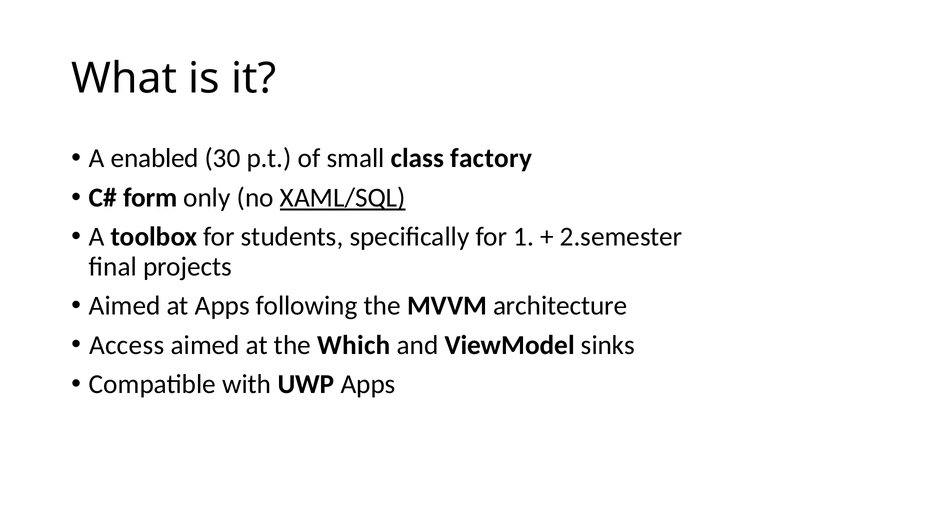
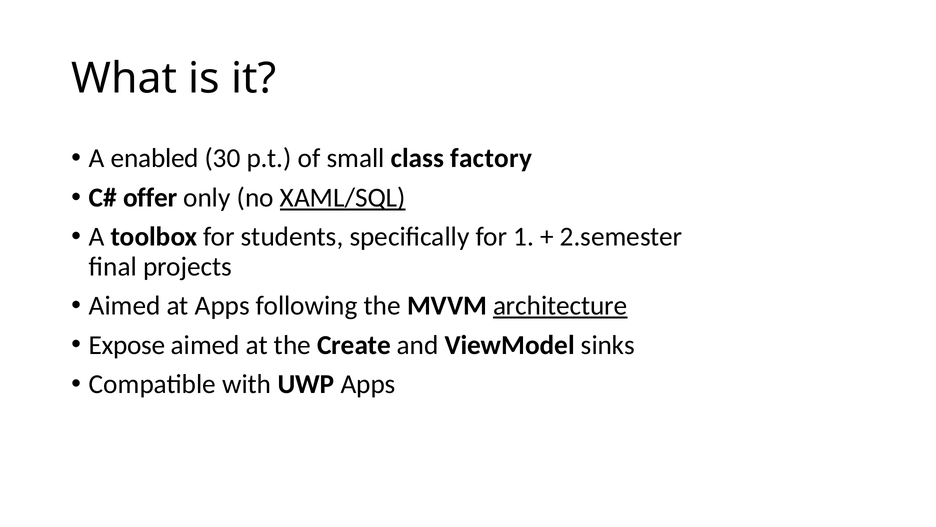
form: form -> offer (150, 197)
architecture underline: none -> present (560, 305)
Access: Access -> Expose (127, 345)
Which: Which -> Create (354, 345)
